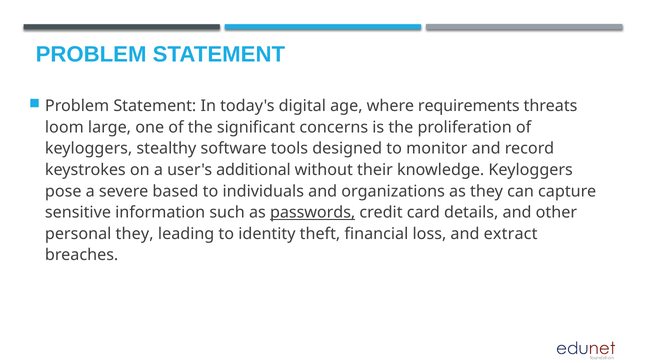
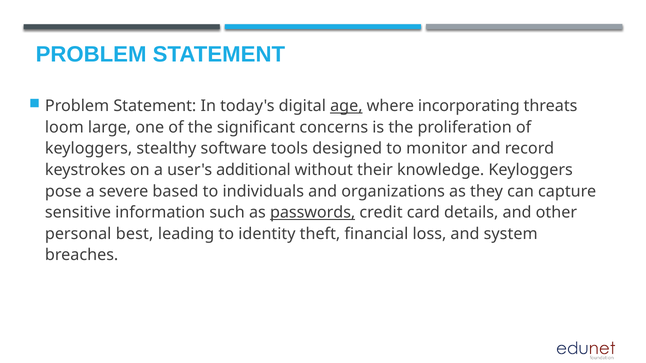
age underline: none -> present (346, 106)
requirements: requirements -> incorporating (469, 106)
personal they: they -> best (135, 234)
extract: extract -> system (511, 234)
